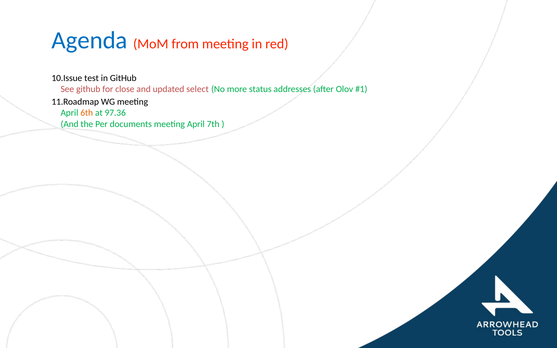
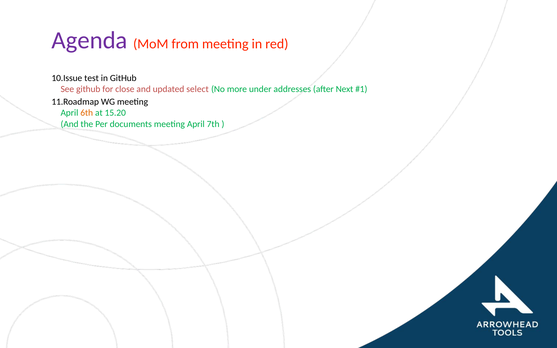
Agenda colour: blue -> purple (90, 40)
status: status -> under (260, 89)
Olov: Olov -> Next (345, 89)
97.36: 97.36 -> 15.20 (115, 113)
